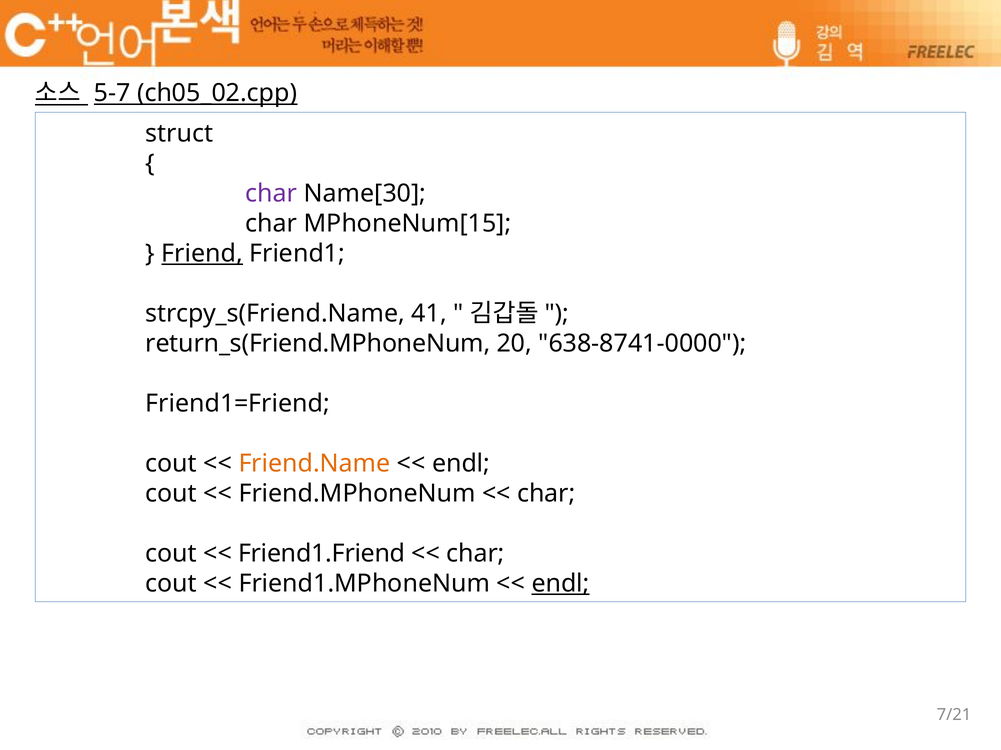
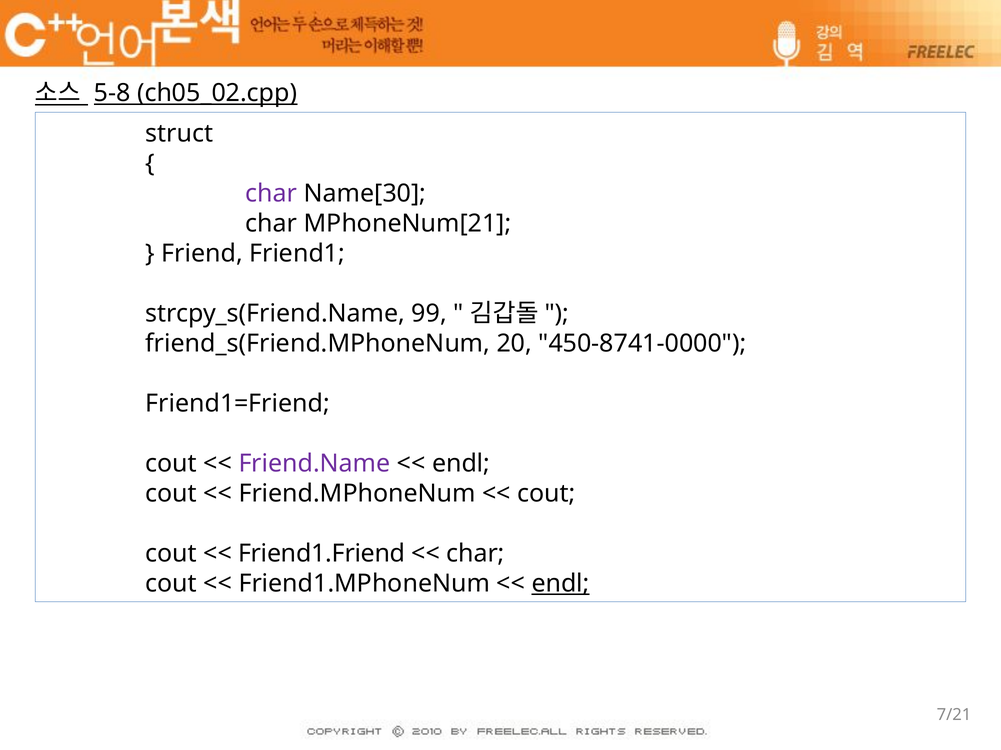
5-7: 5-7 -> 5-8 (112, 93)
MPhoneNum[15: MPhoneNum[15 -> MPhoneNum[21 (407, 224)
Friend underline: present -> none (202, 254)
41: 41 -> 99 (429, 314)
return_s(Friend.MPhoneNum: return_s(Friend.MPhoneNum -> friend_s(Friend.MPhoneNum (318, 344)
638-8741-0000: 638-8741-0000 -> 450-8741-0000 (642, 344)
Friend.Name colour: orange -> purple (314, 464)
char: char -> cout (546, 494)
